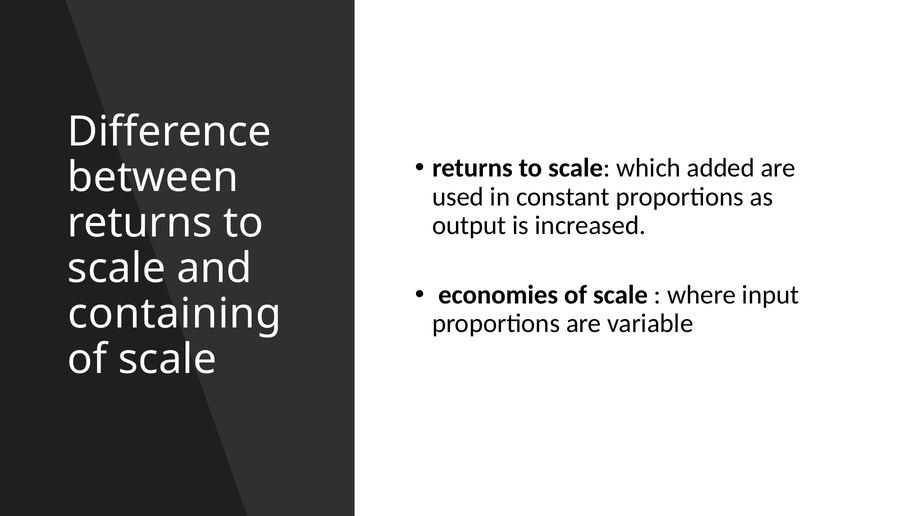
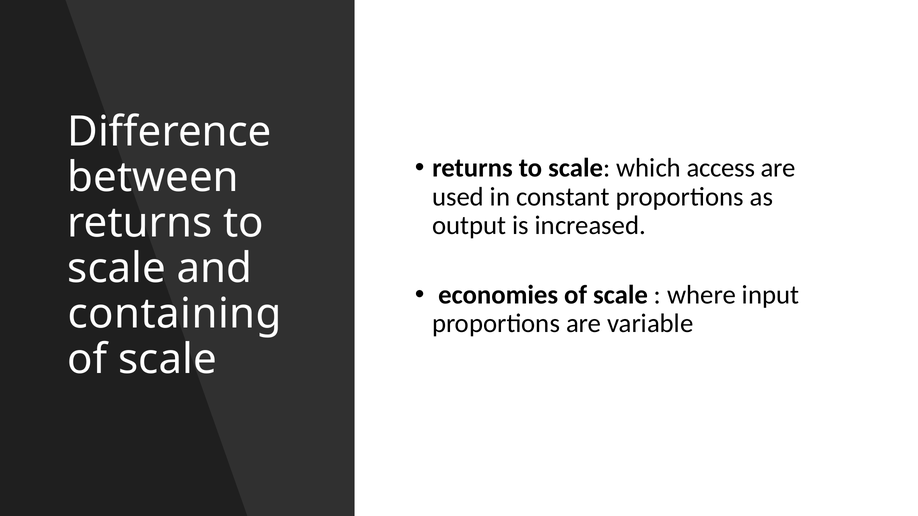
added: added -> access (721, 168)
